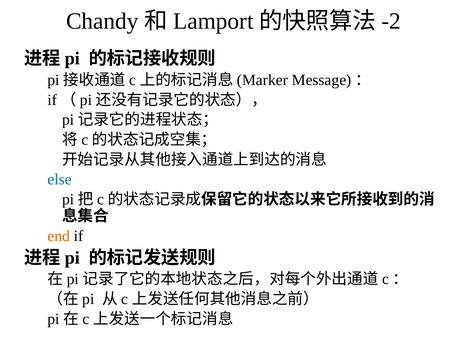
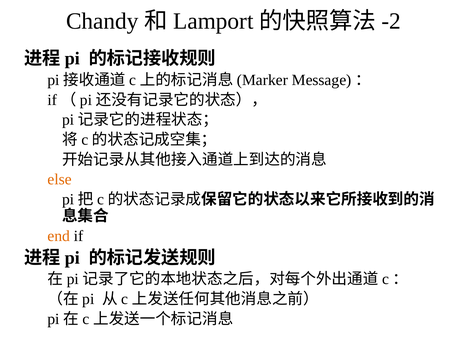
else colour: blue -> orange (60, 180)
